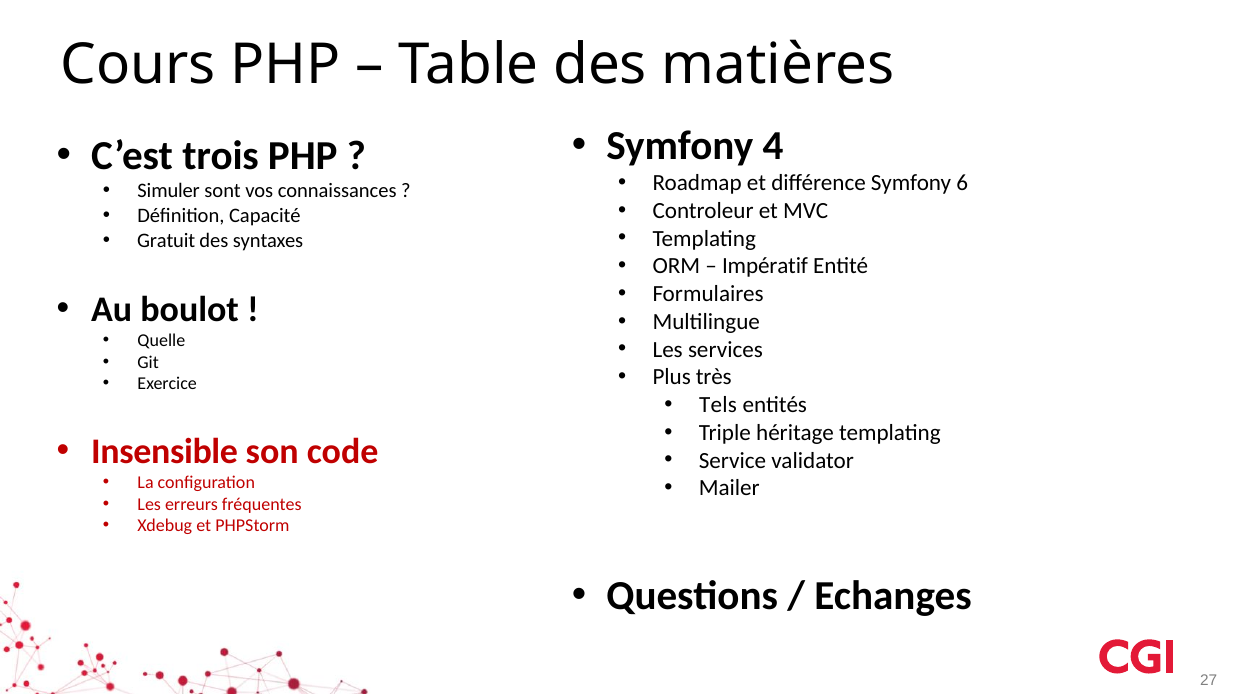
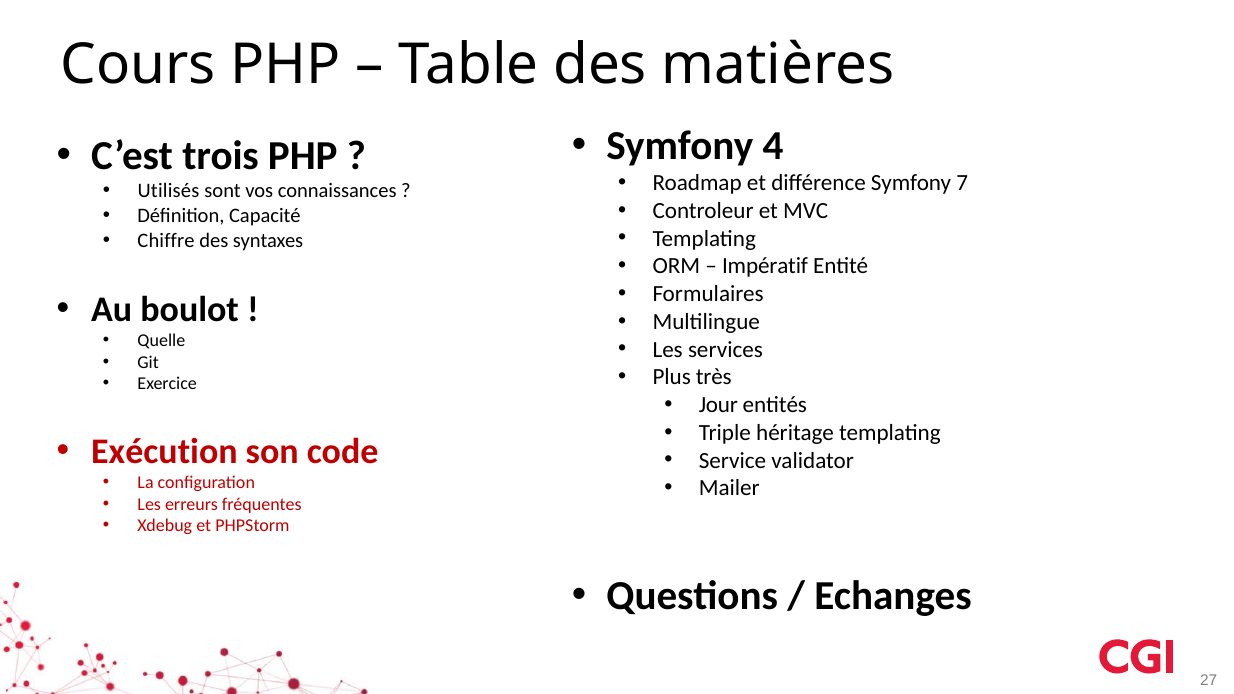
6: 6 -> 7 (962, 183)
Simuler: Simuler -> Utilisés (168, 191)
Gratuit: Gratuit -> Chiffre (166, 241)
Tels: Tels -> Jour (718, 405)
Insensible: Insensible -> Exécution (164, 452)
